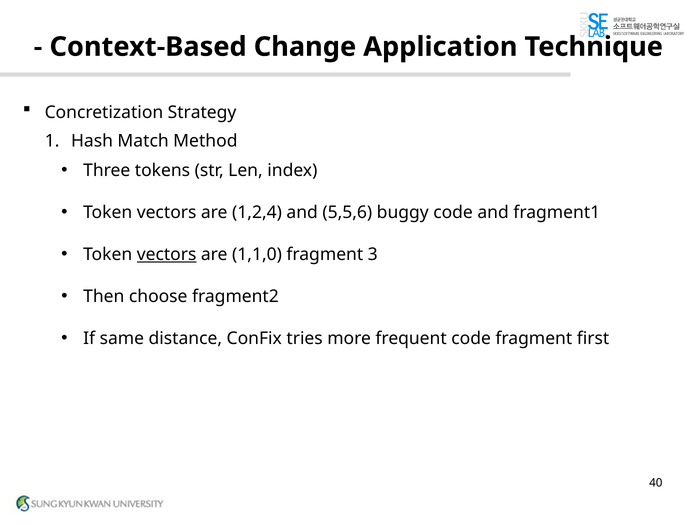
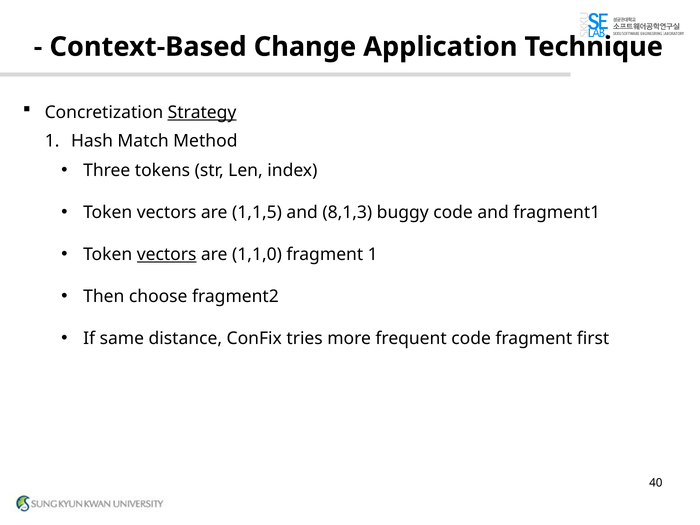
Strategy underline: none -> present (202, 112)
1,2,4: 1,2,4 -> 1,1,5 (257, 212)
5,5,6: 5,5,6 -> 8,1,3 (347, 212)
fragment 3: 3 -> 1 (373, 254)
